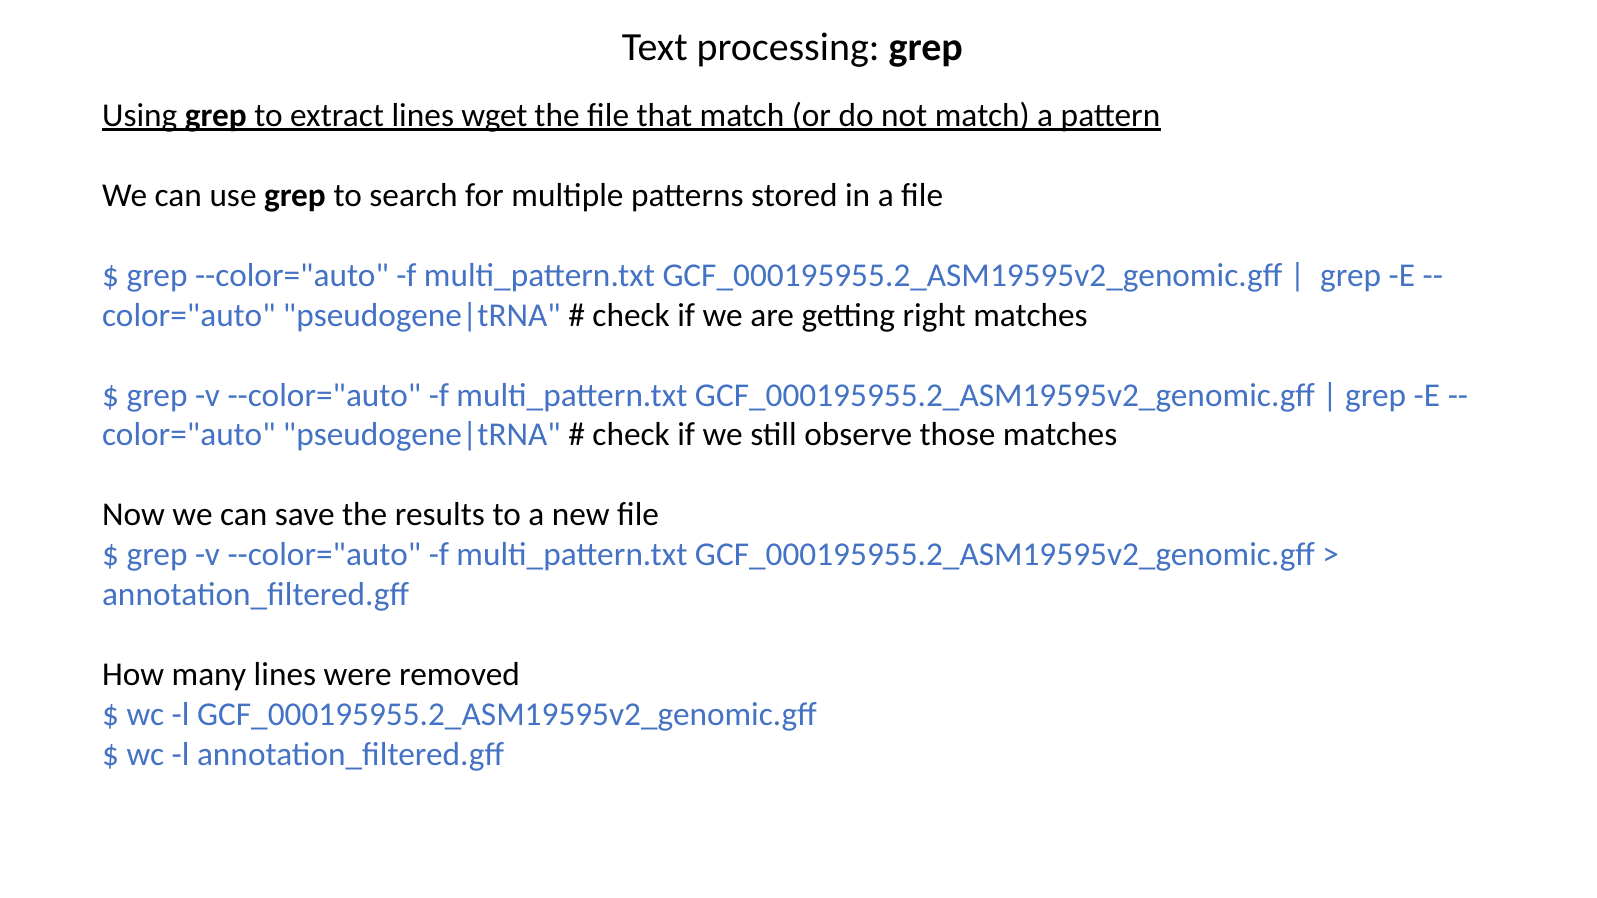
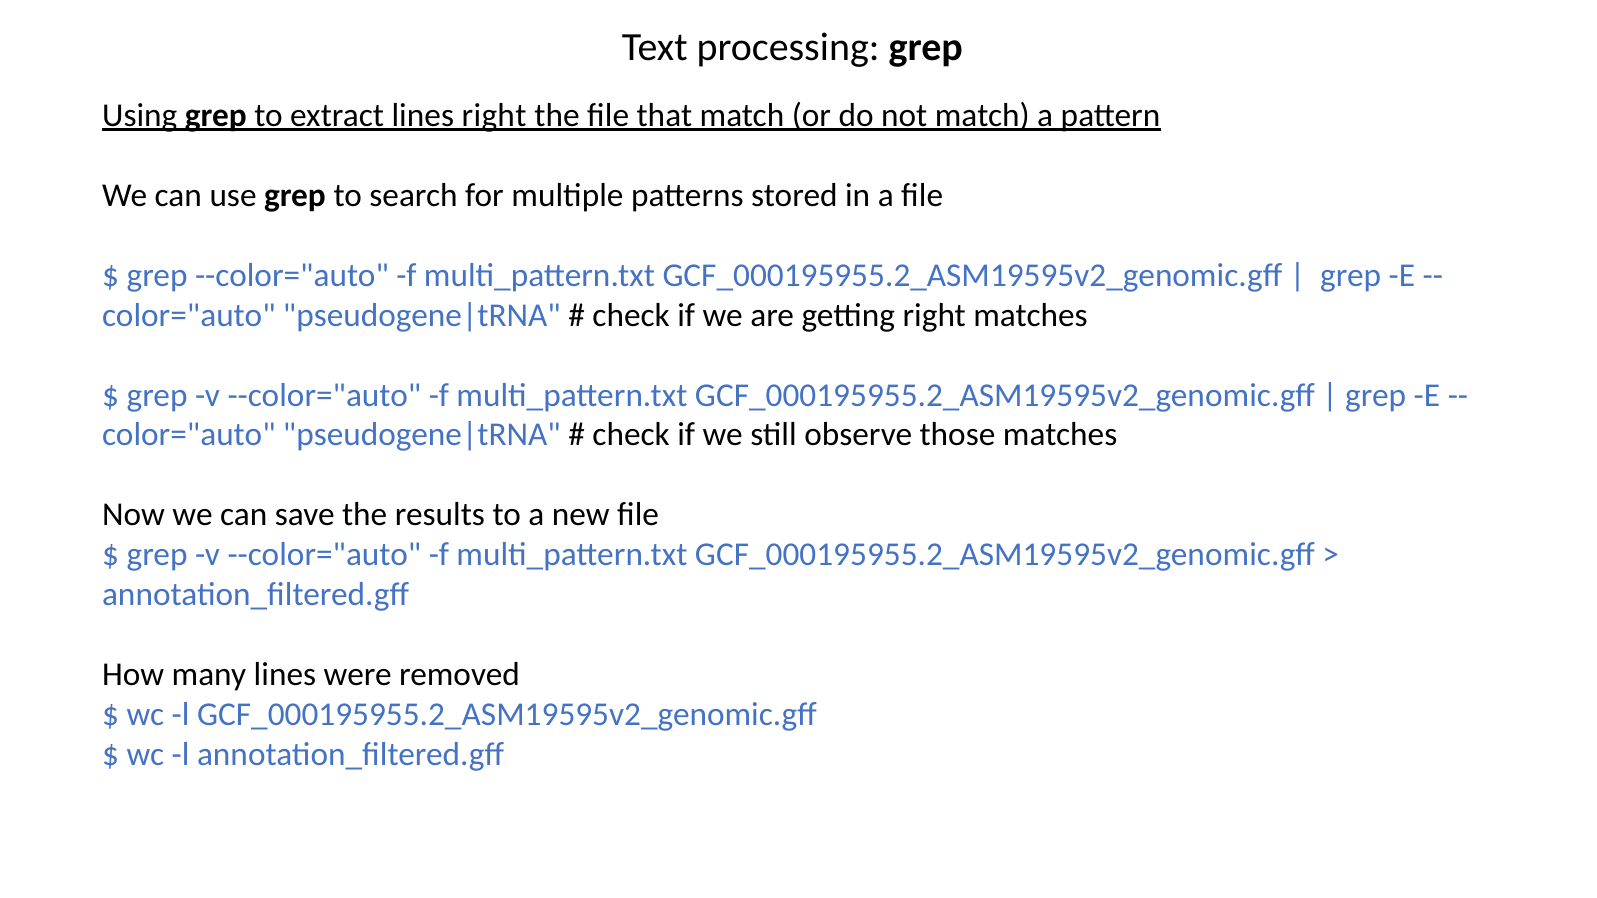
lines wget: wget -> right (494, 116)
